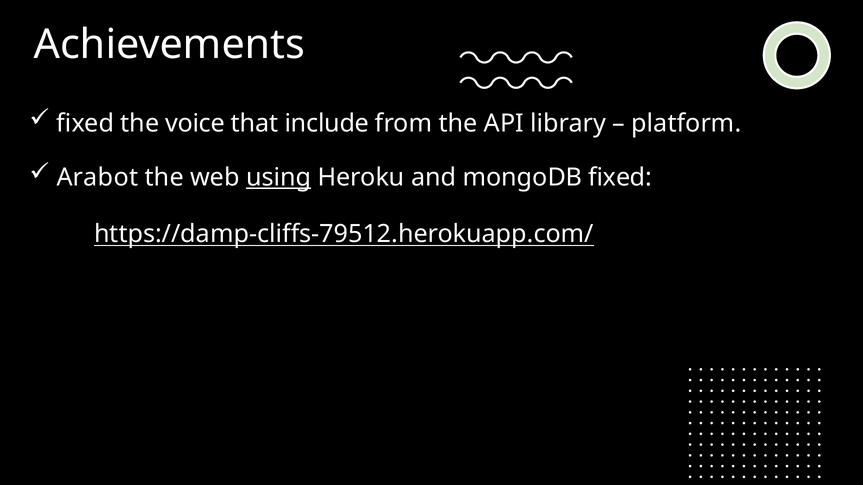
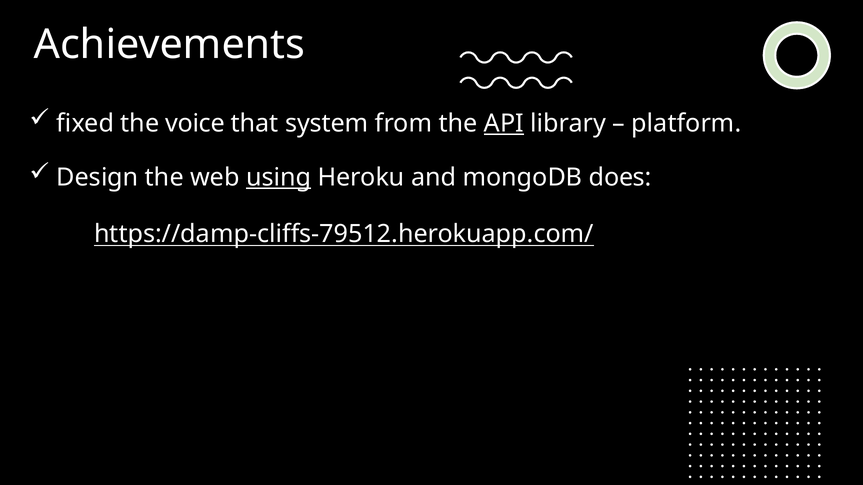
include: include -> system (327, 123)
API underline: none -> present (504, 123)
Arabot: Arabot -> Design (97, 178)
mongoDB fixed: fixed -> does (620, 178)
